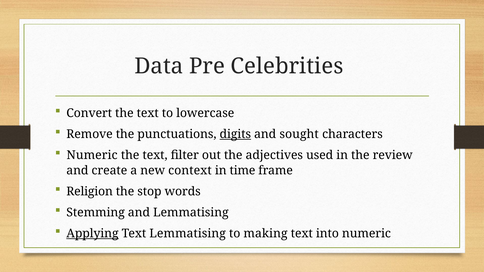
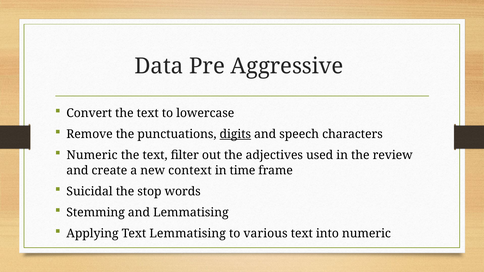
Celebrities: Celebrities -> Aggressive (287, 66)
sought: sought -> speech (299, 134)
Religion: Religion -> Suicidal (90, 192)
Applying underline: present -> none (92, 234)
making: making -> various (266, 234)
